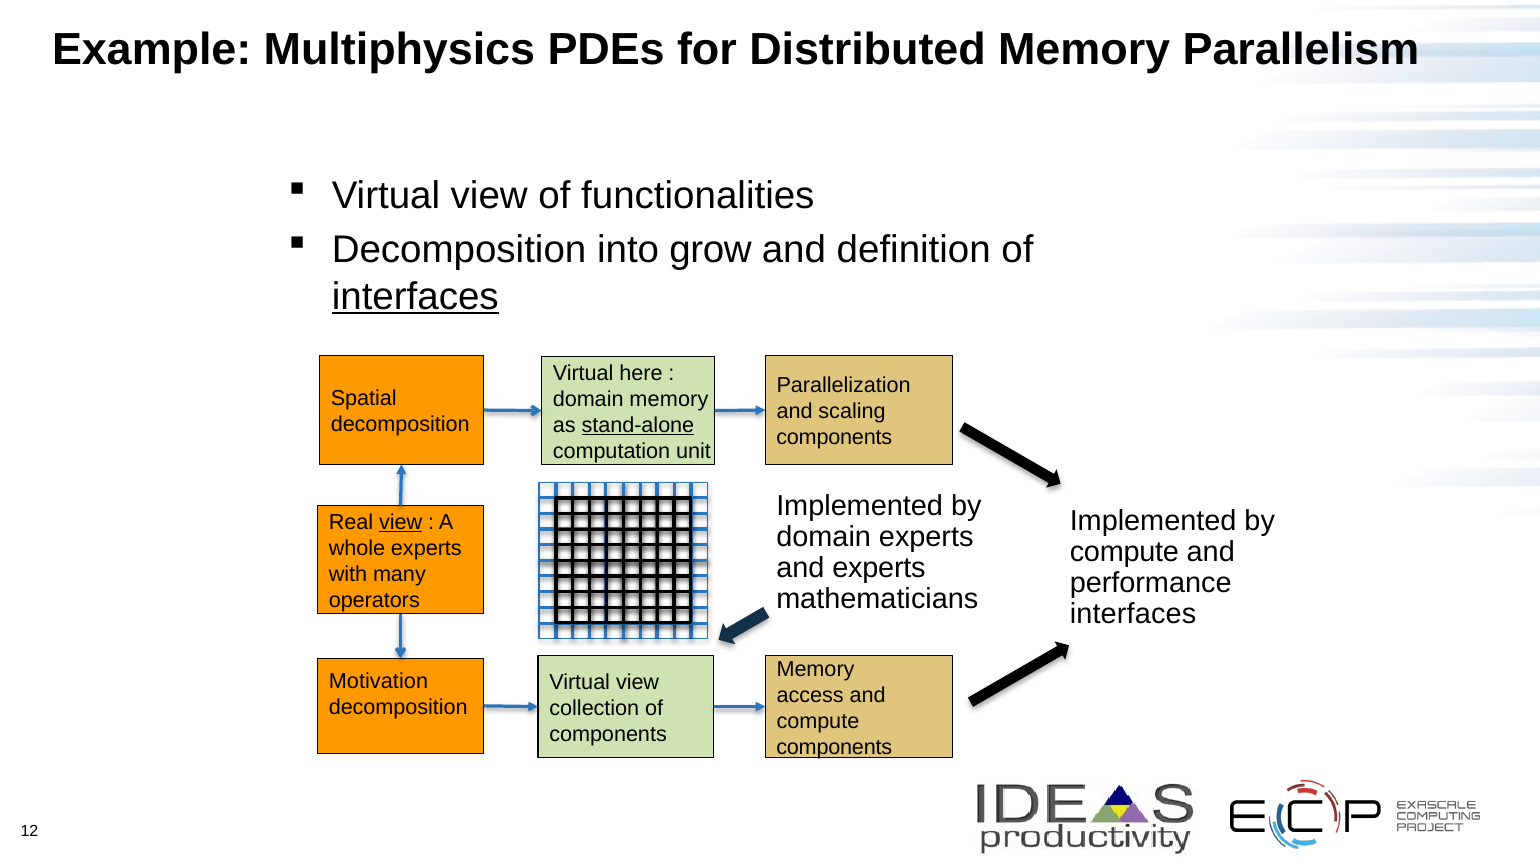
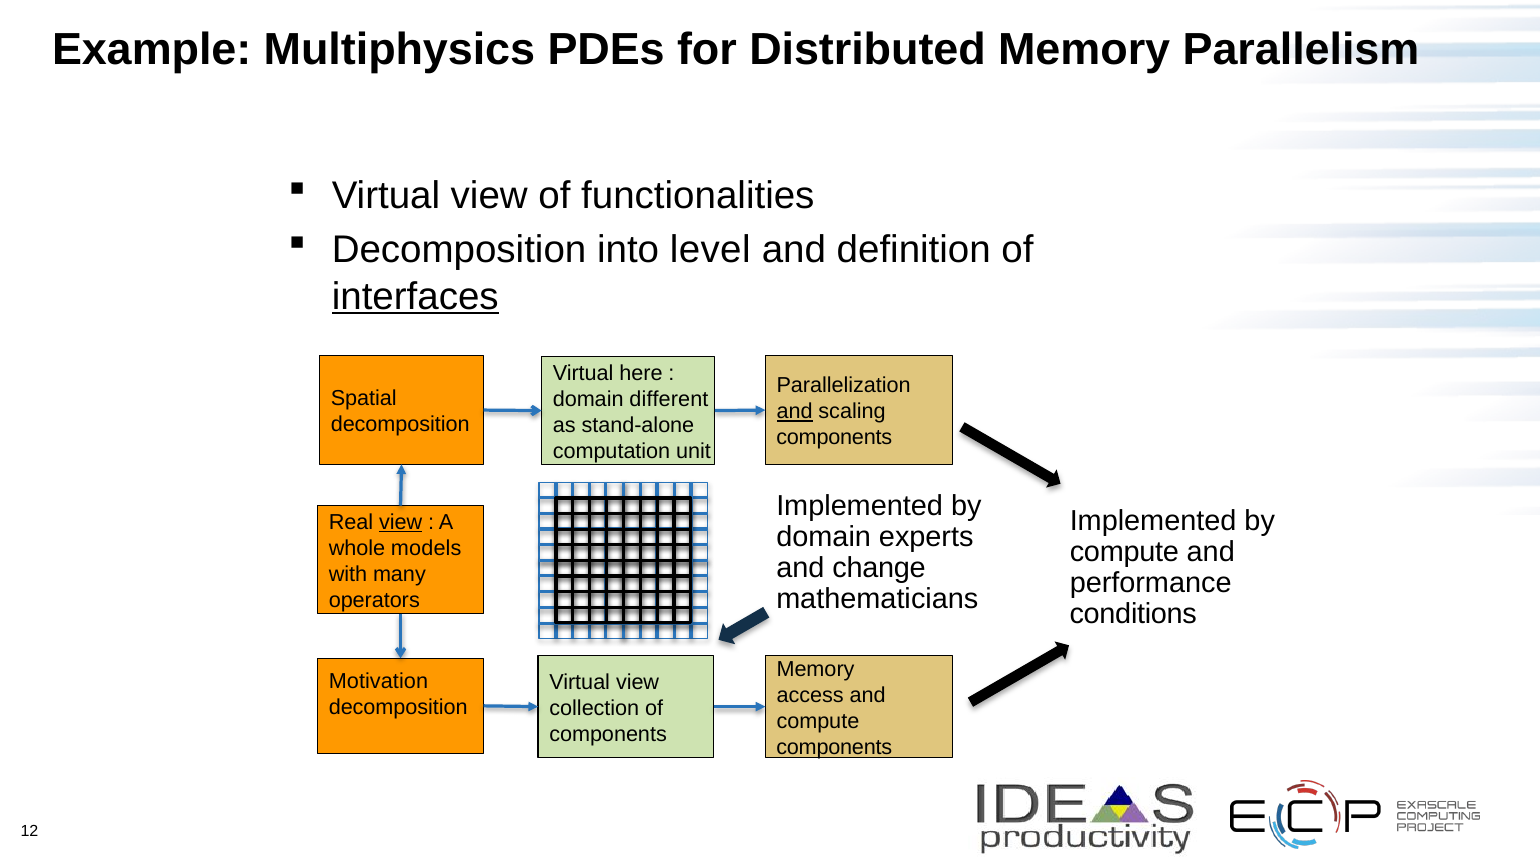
grow: grow -> level (710, 250)
domain memory: memory -> different (669, 399)
and underline: none -> present (795, 412)
stand-alone underline: present -> none (638, 425)
whole experts: experts -> models (426, 548)
and experts: experts -> change (879, 569)
interfaces: interfaces -> conditions (1133, 614)
